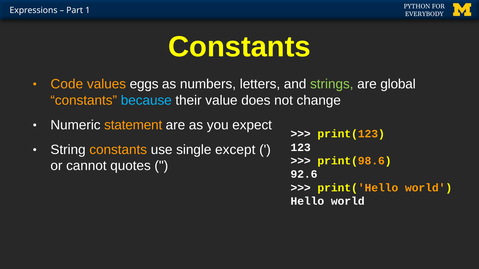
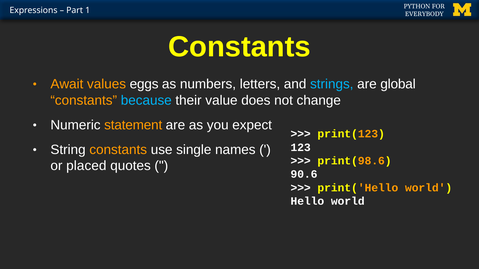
Code: Code -> Await (67, 84)
strings colour: light green -> light blue (332, 84)
except: except -> names (235, 150)
cannot: cannot -> placed (86, 166)
92.6: 92.6 -> 90.6 (304, 175)
